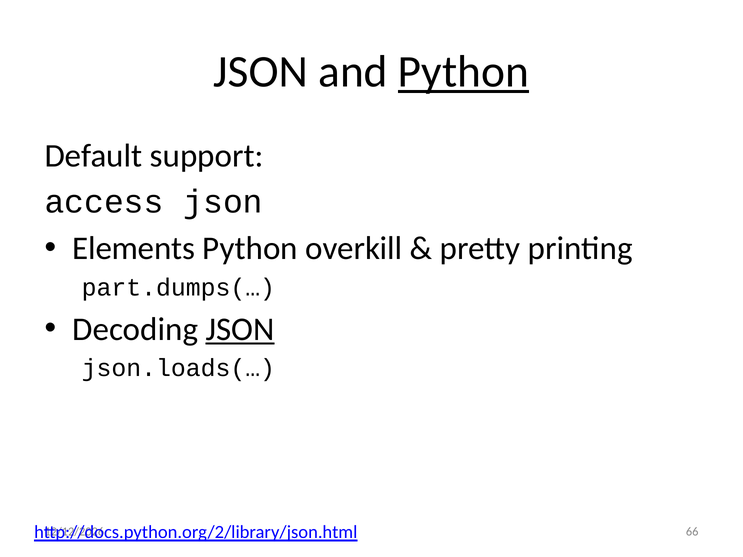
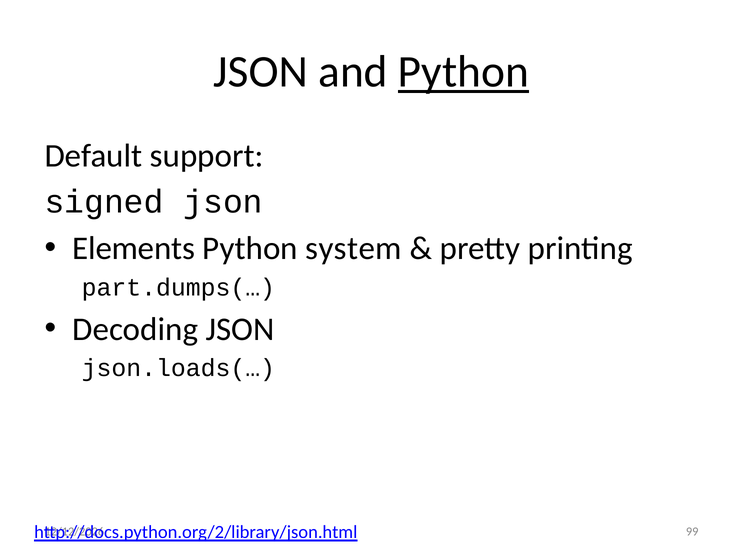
access: access -> signed (104, 202)
overkill: overkill -> system (354, 248)
JSON underline: present -> none (240, 329)
66: 66 -> 99 (692, 532)
